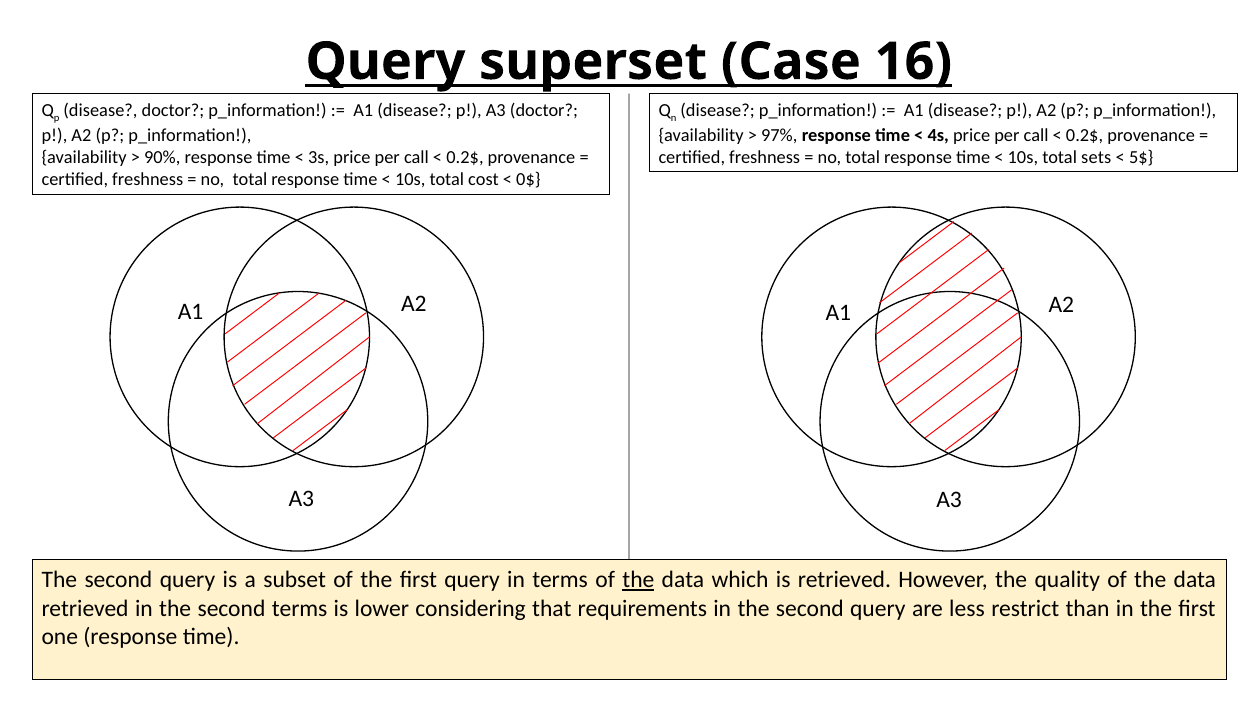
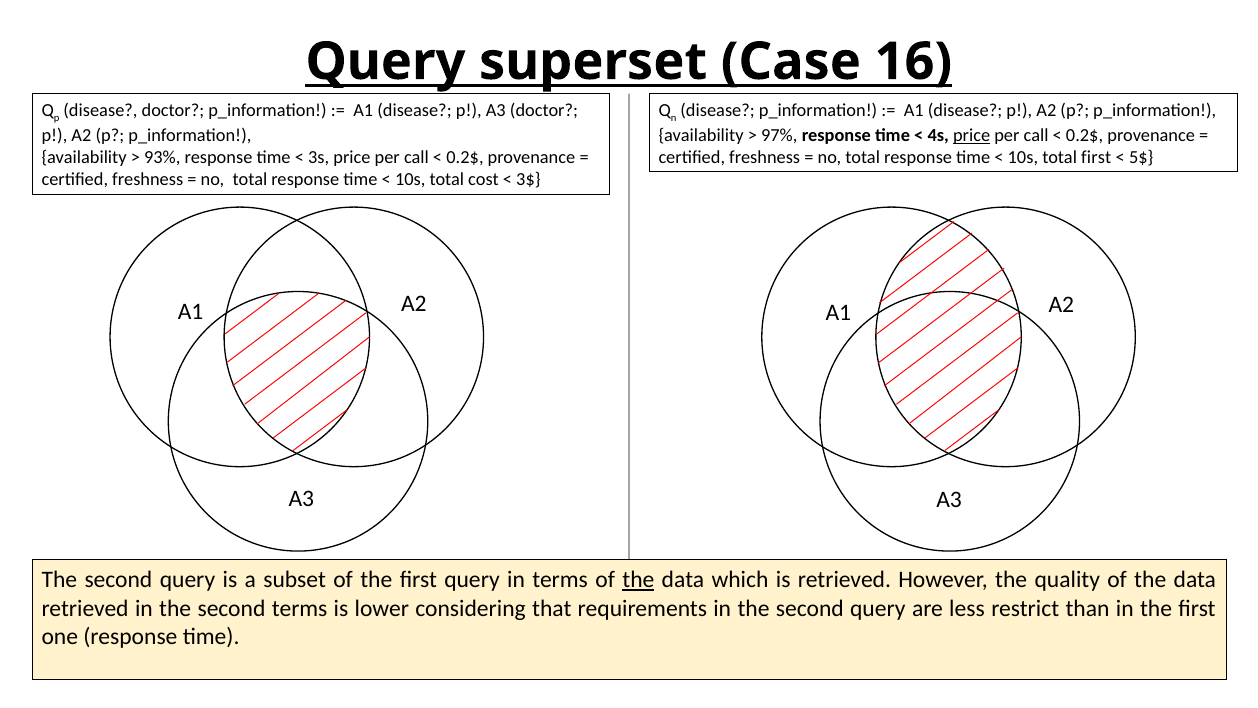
price underline: none -> present (972, 135)
90%: 90% -> 93% (162, 158)
total sets: sets -> first (1096, 157)
0$: 0$ -> 3$ (528, 180)
